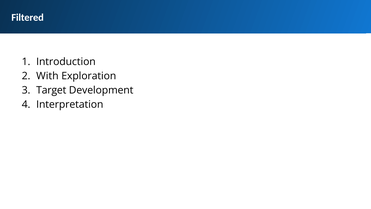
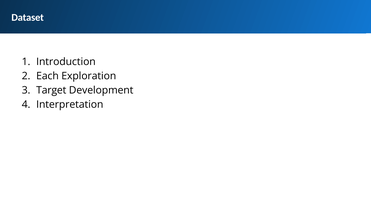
Filtered: Filtered -> Dataset (28, 17)
With: With -> Each (47, 76)
